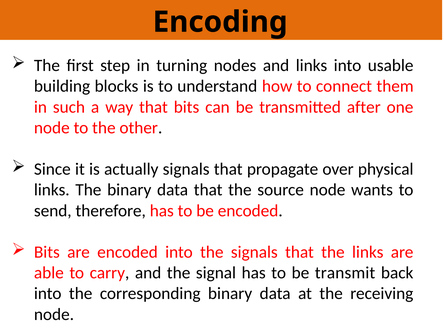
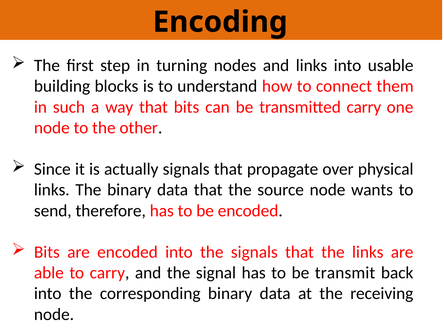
transmitted after: after -> carry (364, 107)
